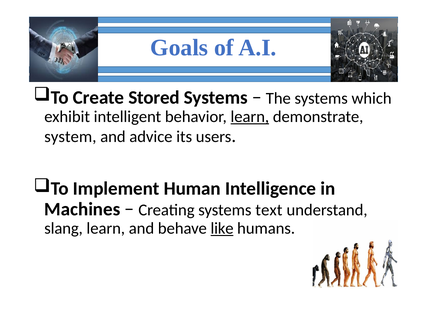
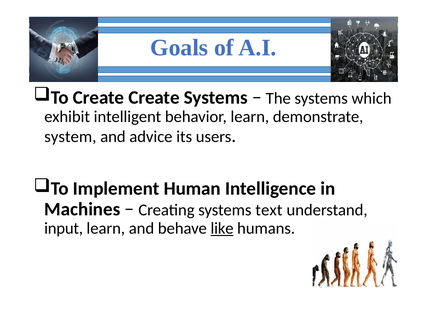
Create Stored: Stored -> Create (154, 98)
learn underline: present -> none (250, 117)
slang: slang -> input (64, 229)
